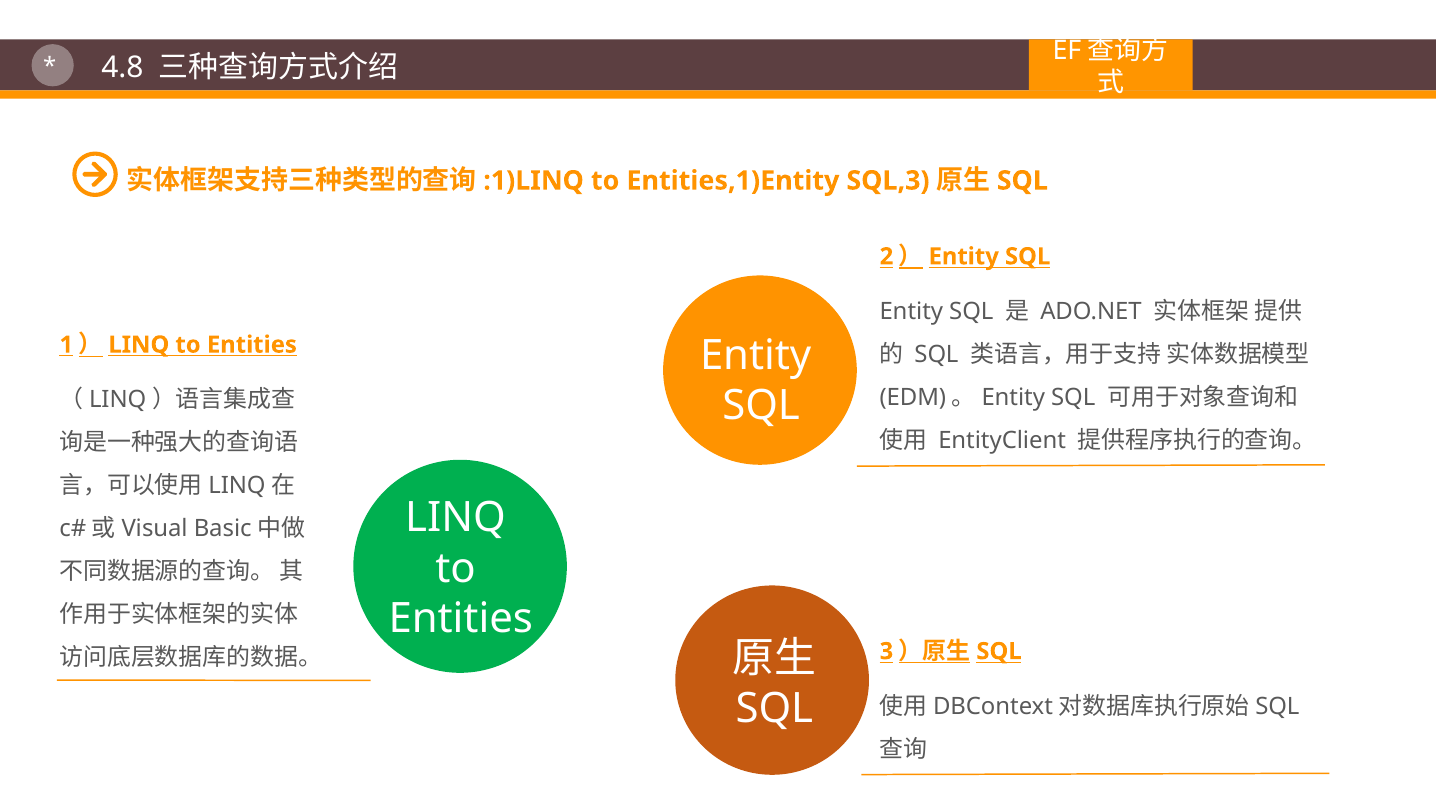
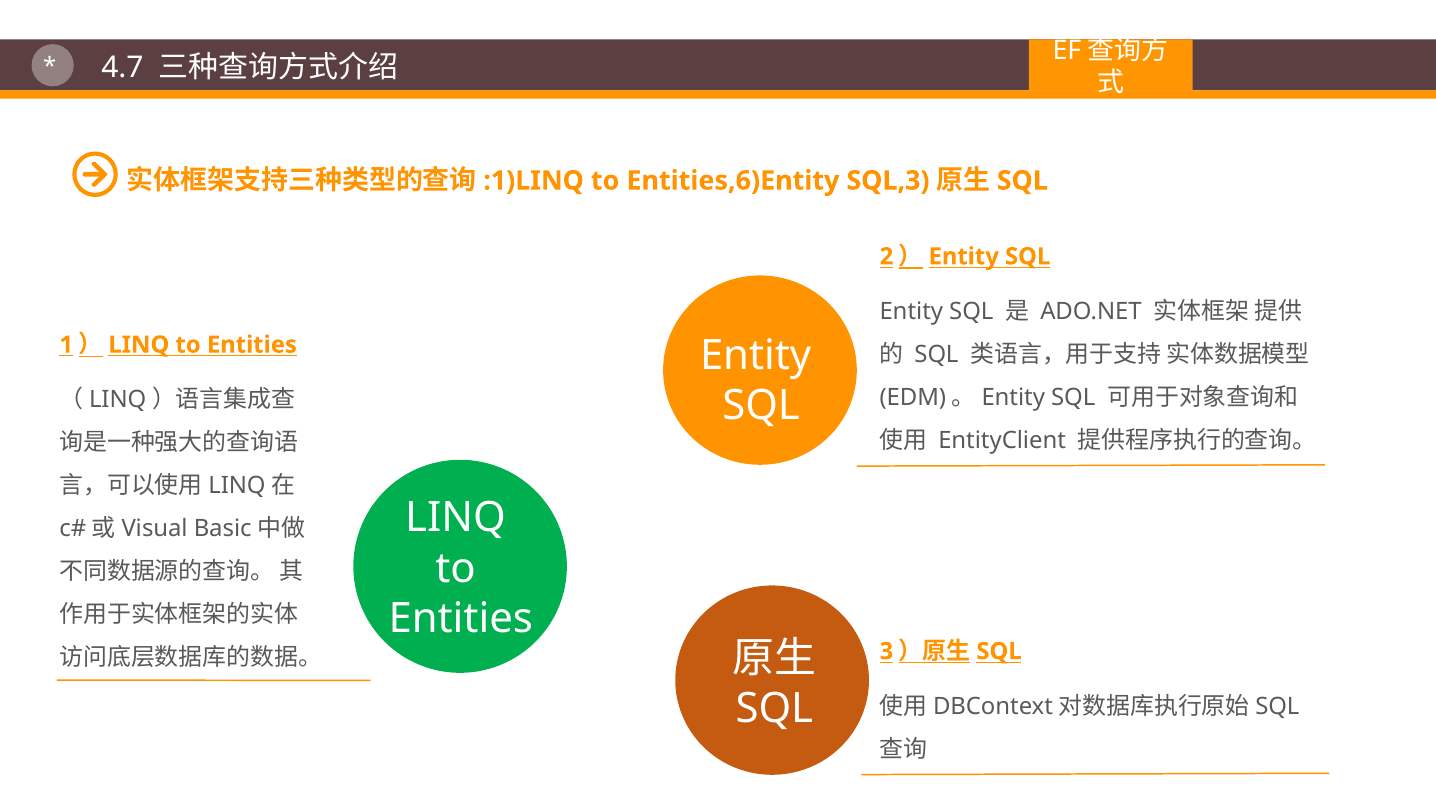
4.8: 4.8 -> 4.7 (122, 67)
Entities,1)Entity: Entities,1)Entity -> Entities,6)Entity (733, 181)
